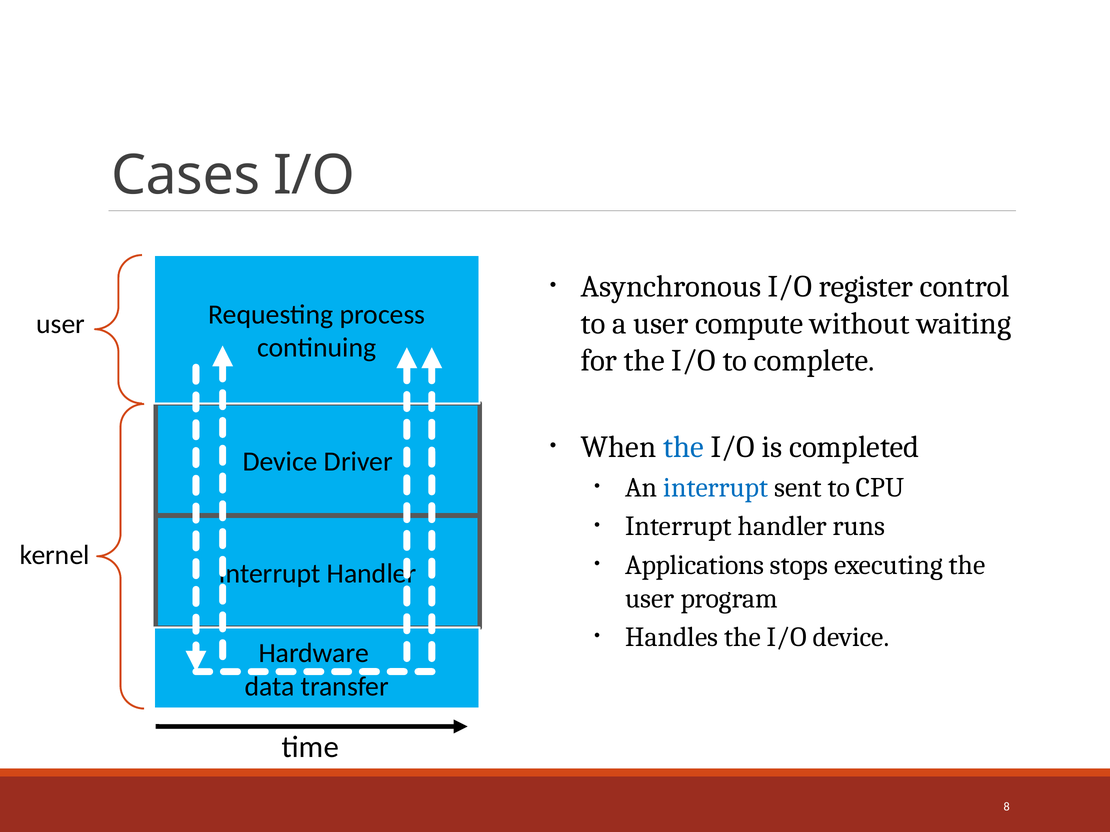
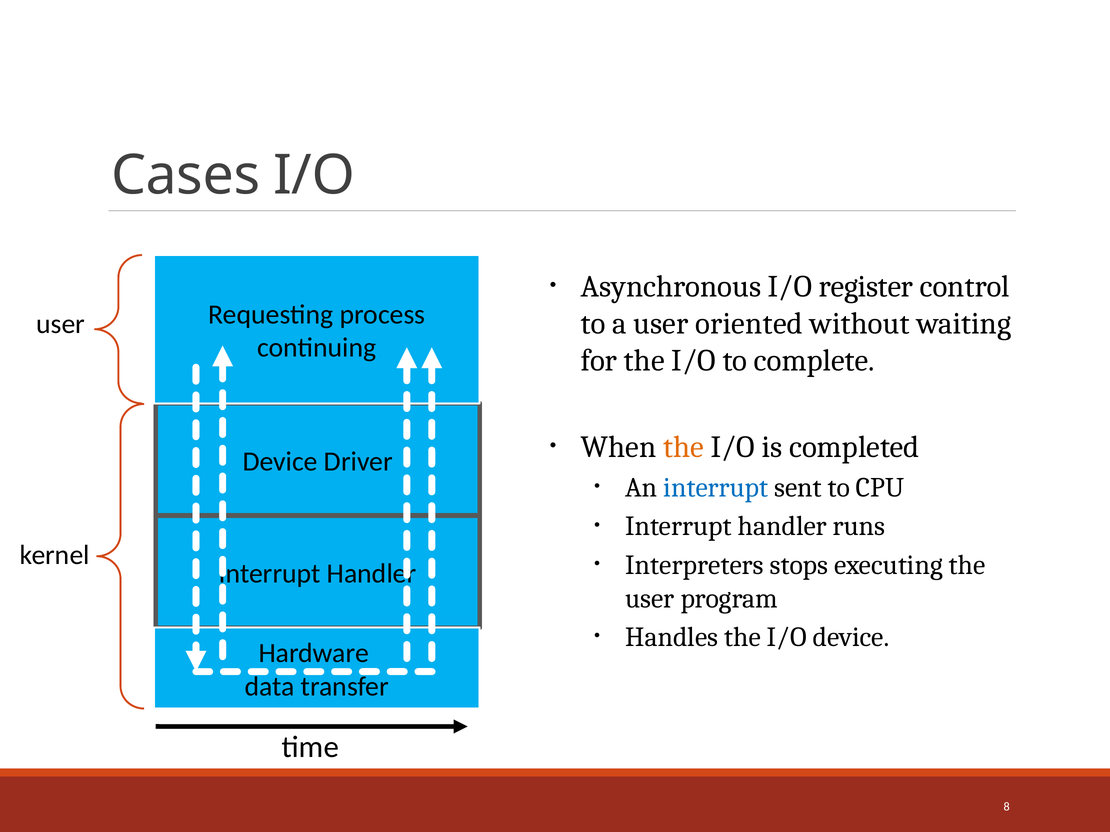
compute: compute -> oriented (749, 324)
the colour: blue -> orange (683, 447)
Applications: Applications -> Interpreters (695, 565)
